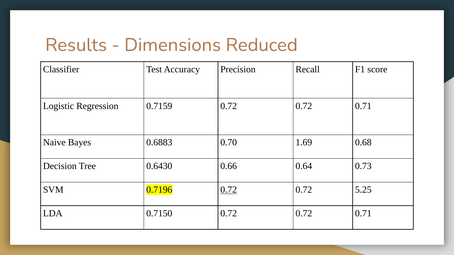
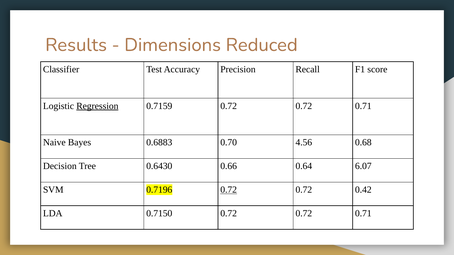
Regression underline: none -> present (97, 106)
1.69: 1.69 -> 4.56 (304, 143)
0.73: 0.73 -> 6.07 (363, 166)
5.25: 5.25 -> 0.42 (363, 190)
